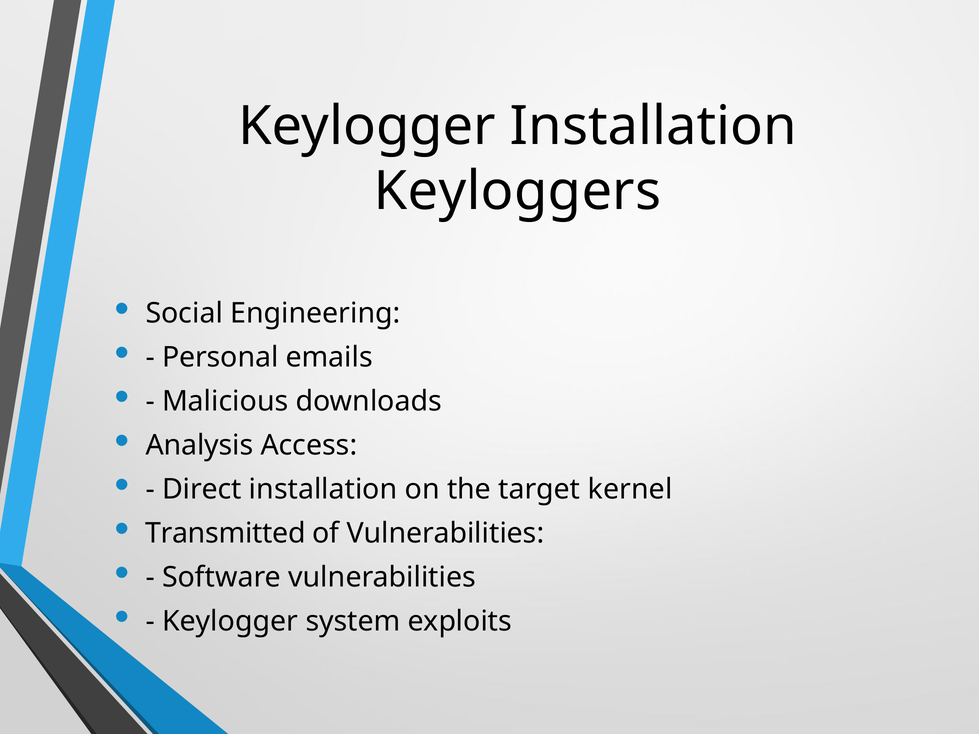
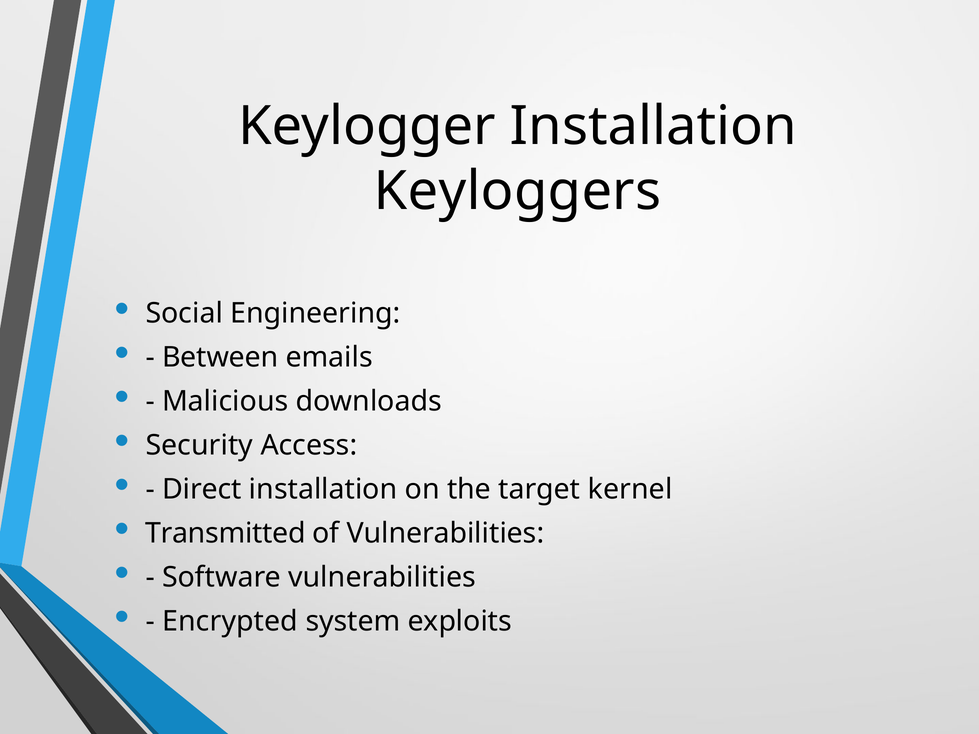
Personal: Personal -> Between (220, 358)
Analysis: Analysis -> Security (199, 446)
Keylogger: Keylogger -> Encrypted (230, 622)
